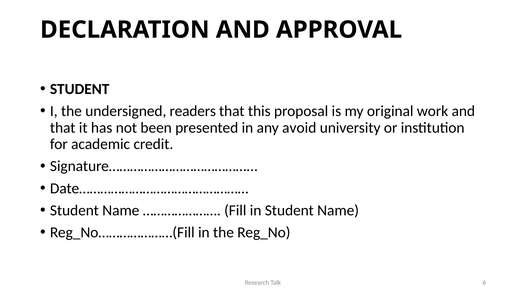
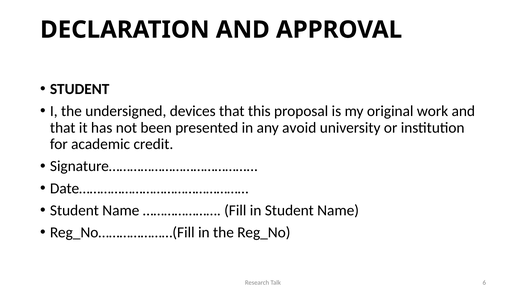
readers: readers -> devices (193, 111)
